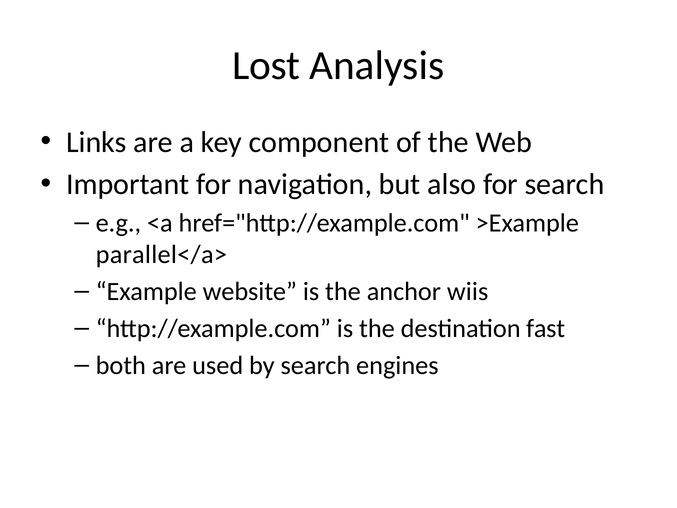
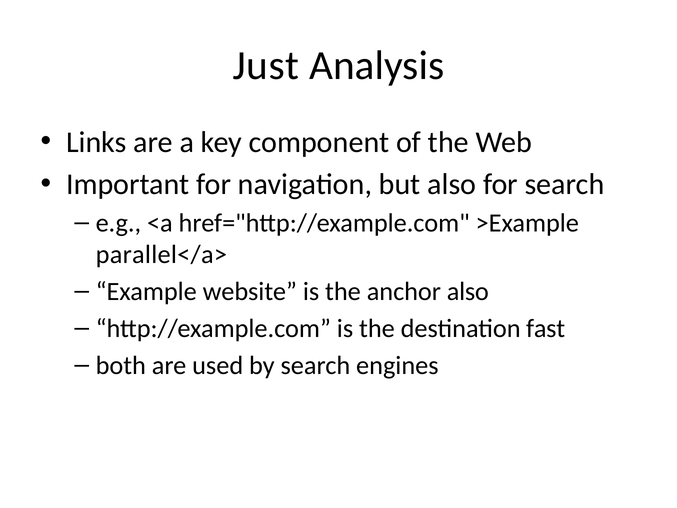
Lost: Lost -> Just (266, 66)
anchor wiis: wiis -> also (468, 292)
